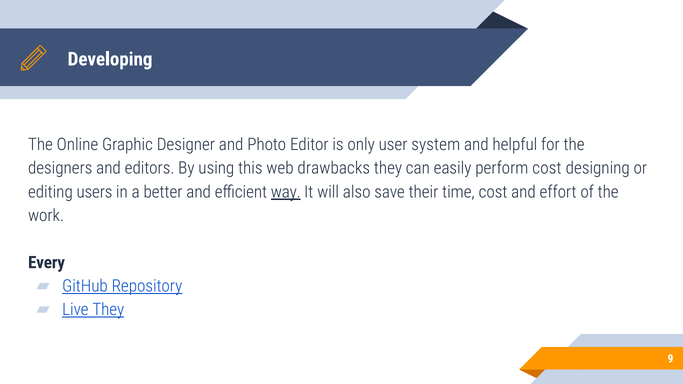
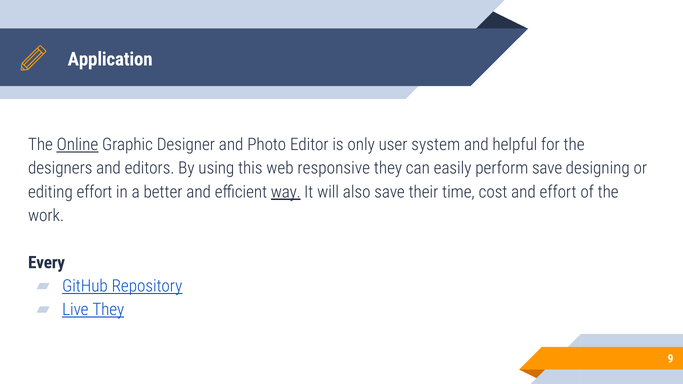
Developing: Developing -> Application (110, 59)
Online underline: none -> present (77, 145)
drawbacks: drawbacks -> responsive (334, 168)
perform cost: cost -> save (547, 168)
editing users: users -> effort (94, 192)
